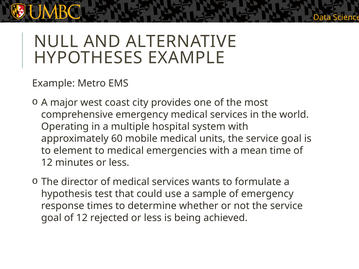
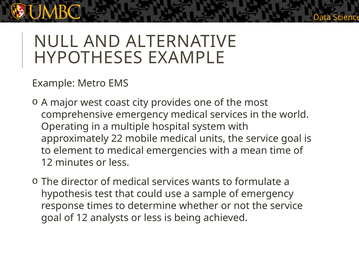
60: 60 -> 22 (117, 139)
rejected: rejected -> analysts (109, 218)
